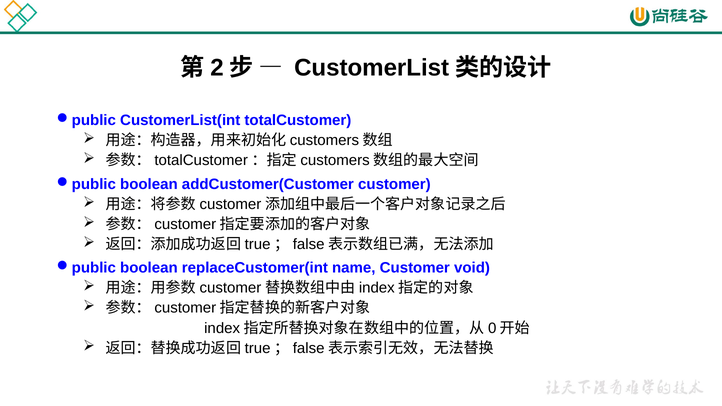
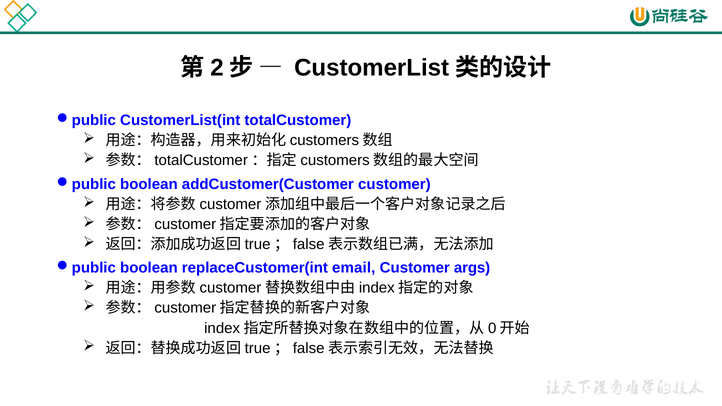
name: name -> email (354, 268)
void: void -> args (472, 268)
